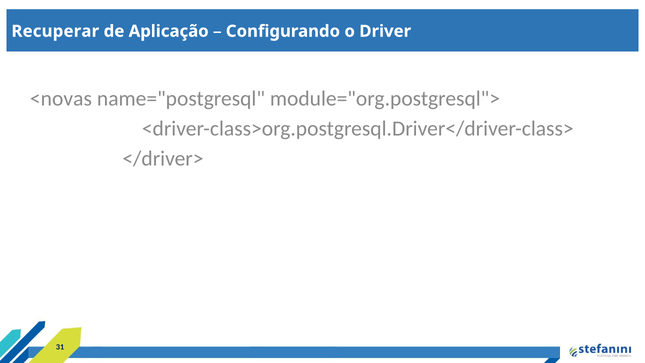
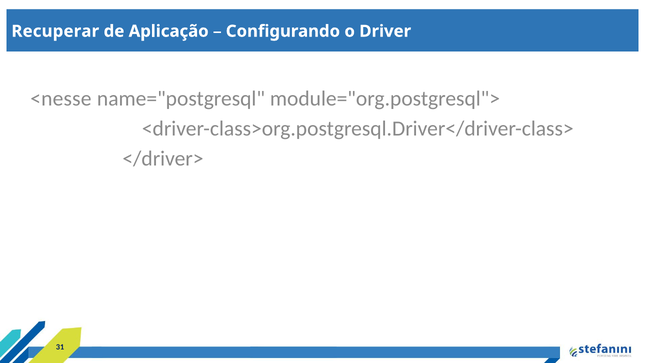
<novas: <novas -> <nesse (61, 99)
